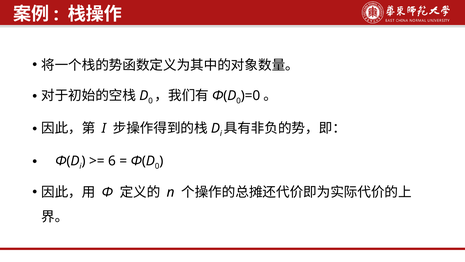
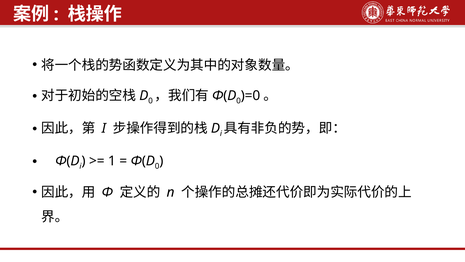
6: 6 -> 1 (112, 161)
